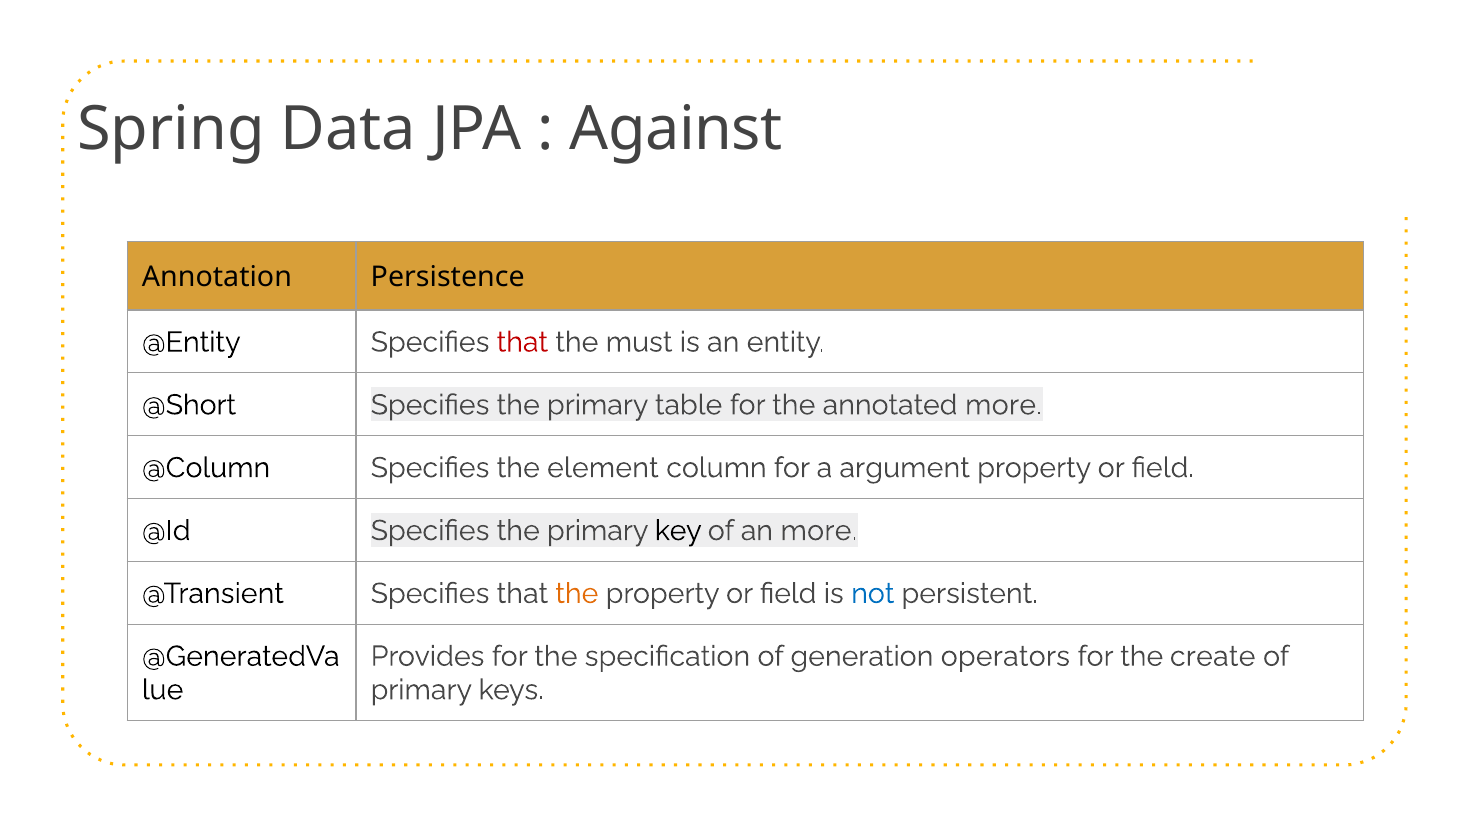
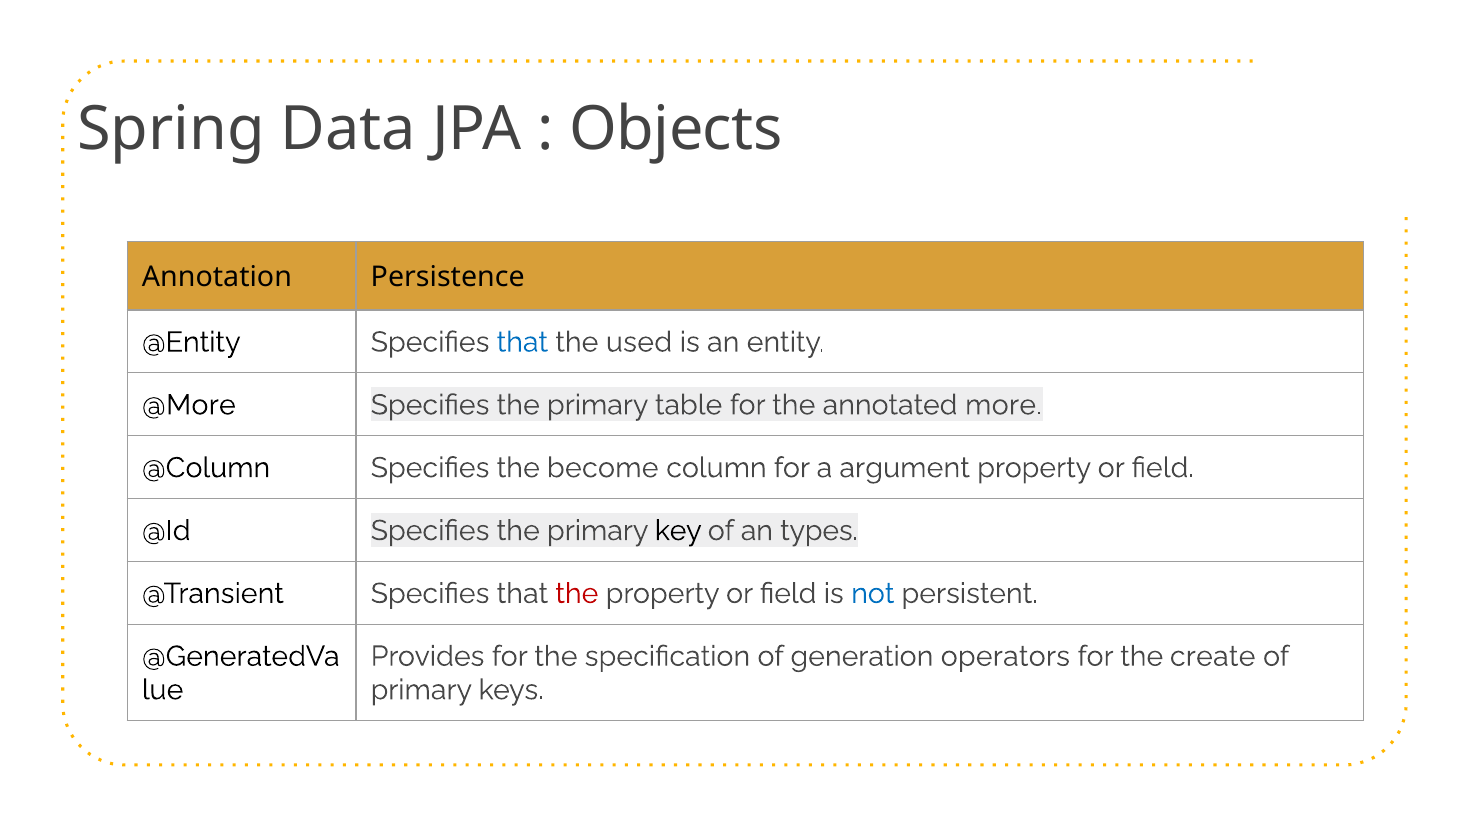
Against: Against -> Objects (676, 129)
that colour: red -> blue (522, 342)
must: must -> used (639, 342)
@Short: @Short -> @More (189, 405)
element: element -> become (603, 468)
an more: more -> types (819, 531)
the colour: orange -> red (577, 594)
